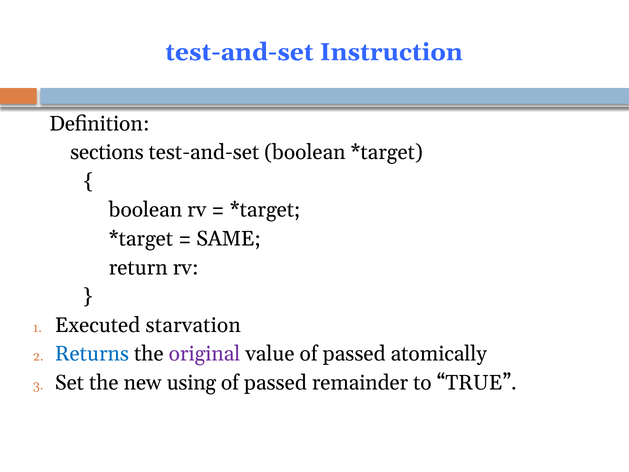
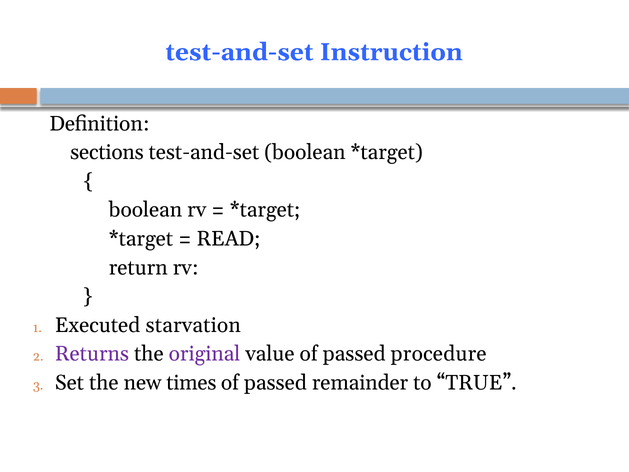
SAME: SAME -> READ (229, 239)
Returns colour: blue -> purple (92, 354)
atomically: atomically -> procedure (439, 354)
using: using -> times (191, 382)
